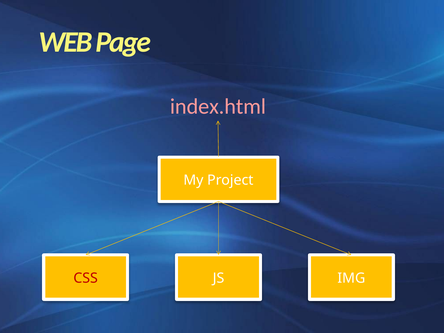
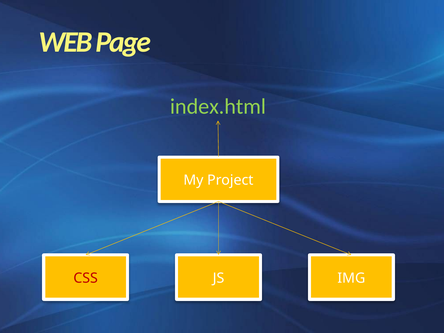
index.html colour: pink -> light green (218, 107)
